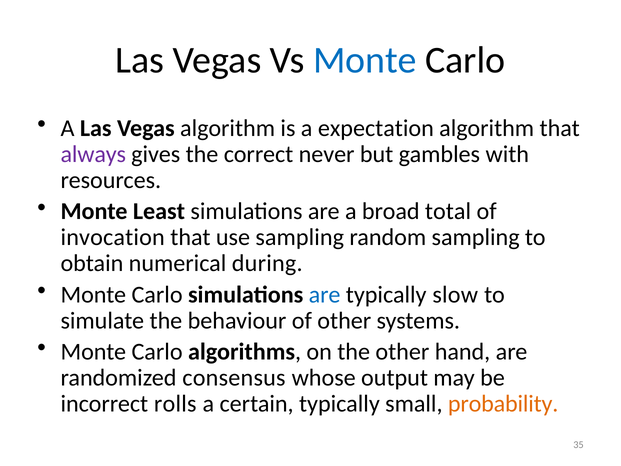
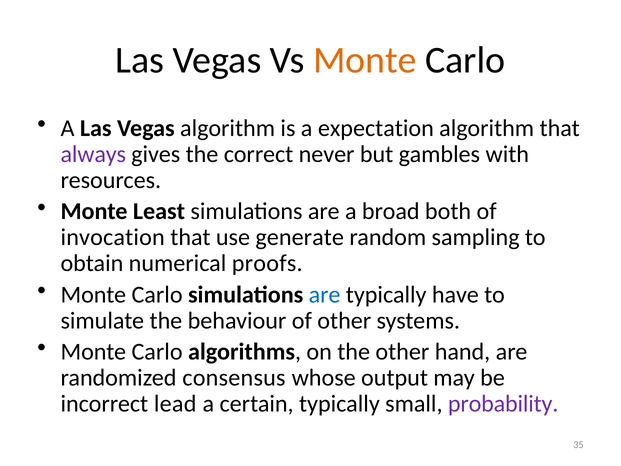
Monte colour: blue -> orange (365, 60)
total: total -> both (448, 211)
use sampling: sampling -> generate (300, 237)
during: during -> proofs (267, 263)
slow: slow -> have (455, 294)
rolls: rolls -> lead (175, 404)
probability colour: orange -> purple (503, 404)
